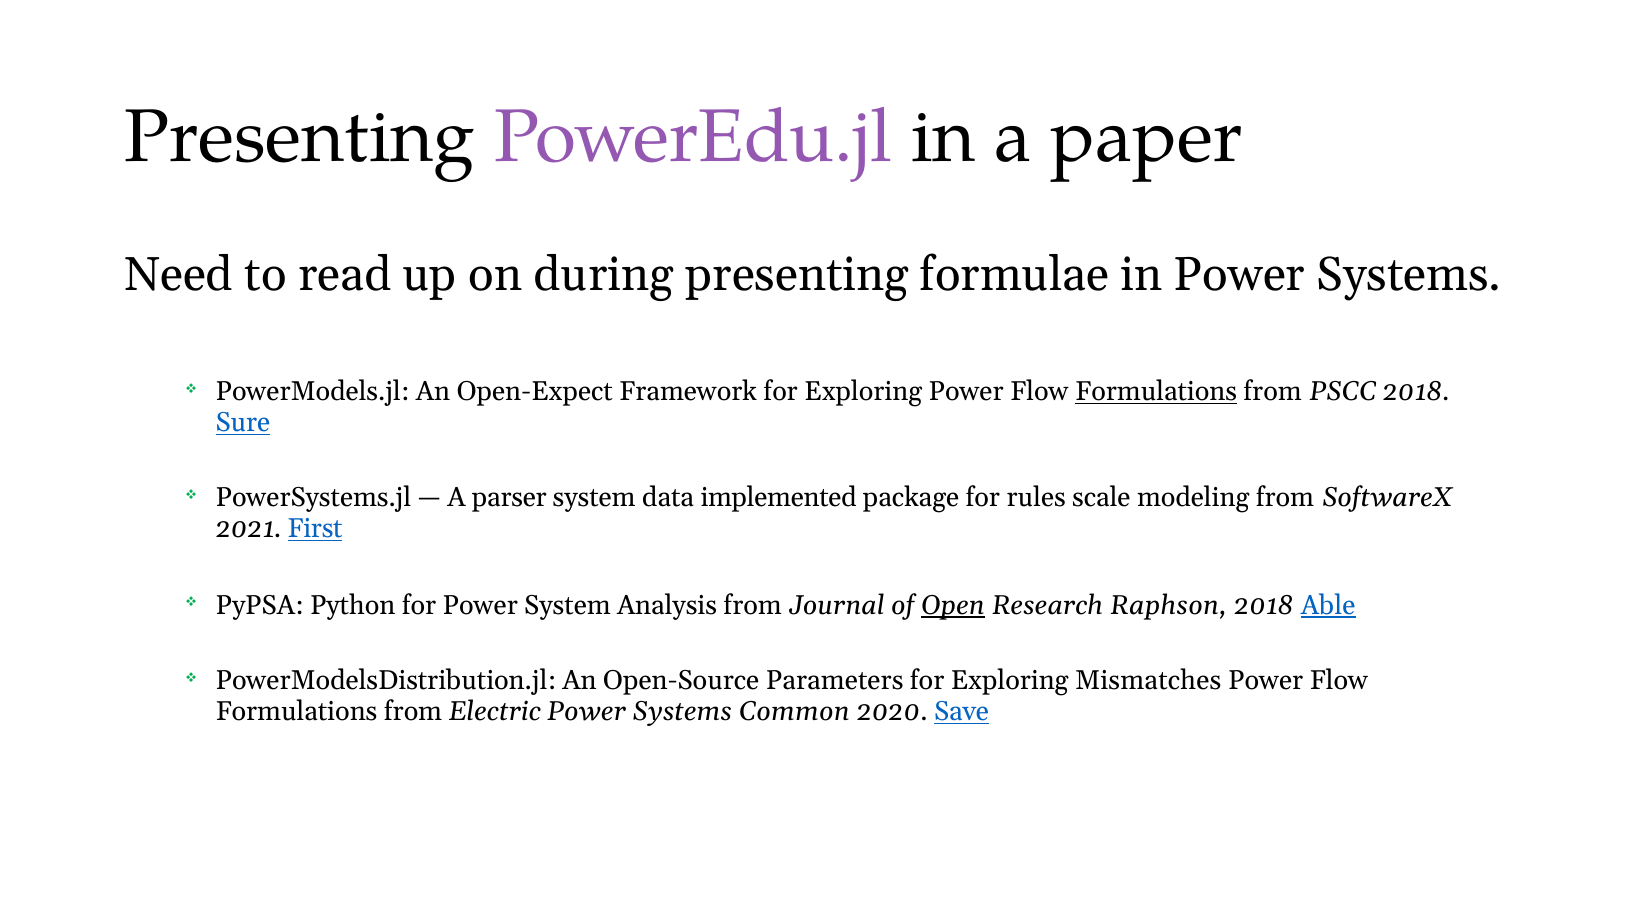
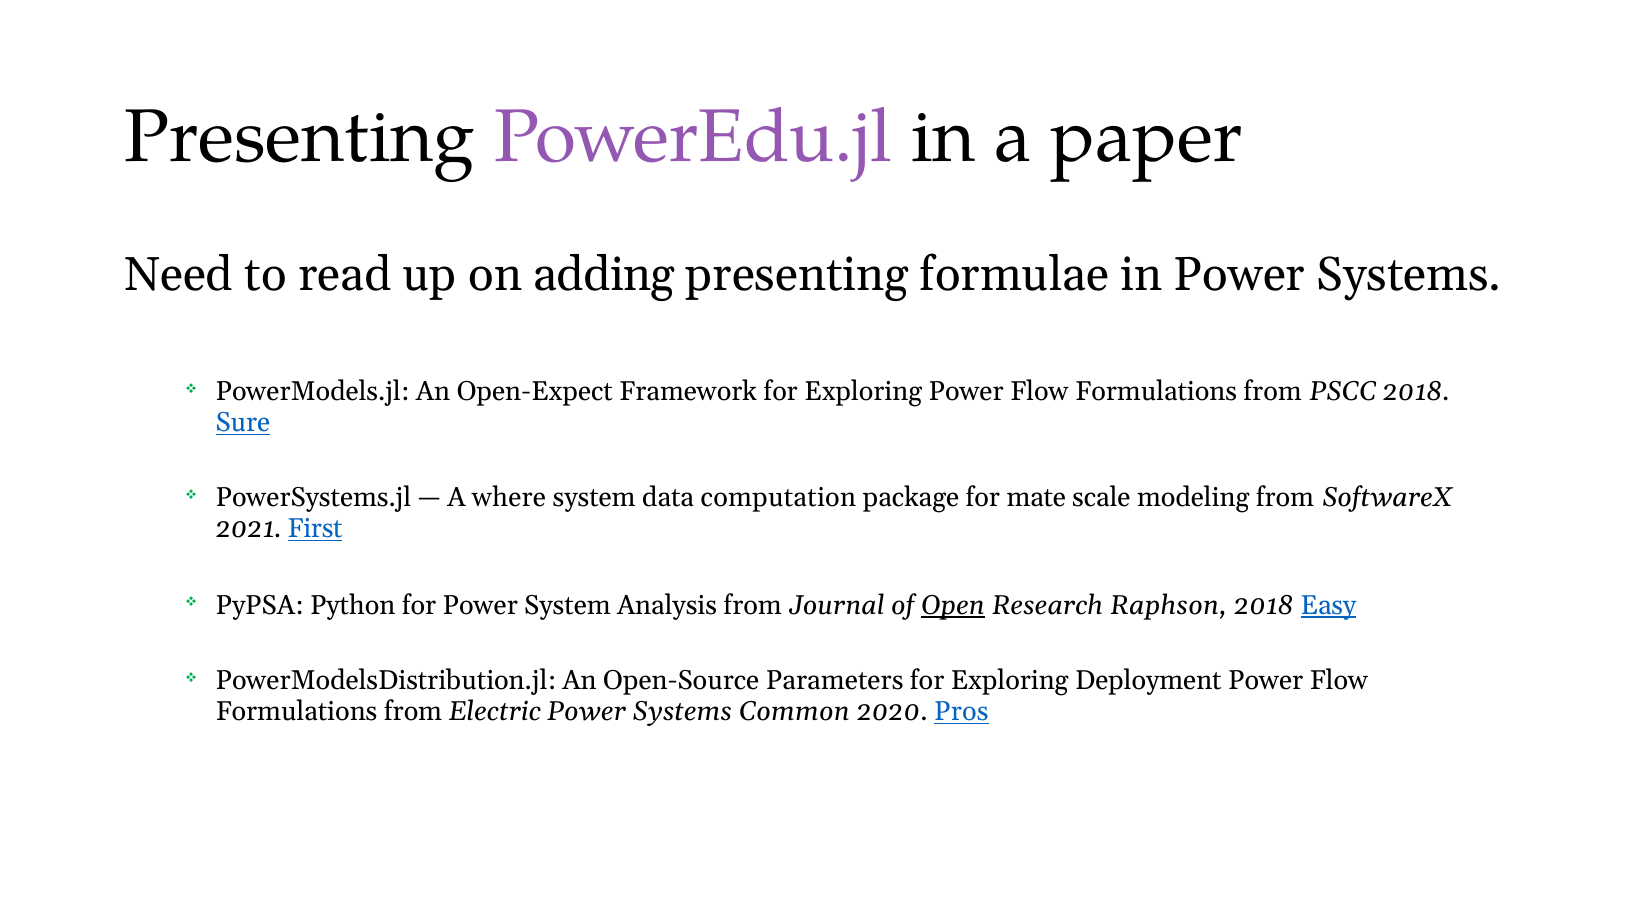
during: during -> adding (604, 275)
Formulations underline: present -> none (1156, 392)
parser: parser -> where (509, 498)
implemented: implemented -> computation (778, 498)
rules: rules -> mate (1036, 498)
Able: Able -> Easy (1328, 605)
Mismatches: Mismatches -> Deployment (1148, 681)
Save: Save -> Pros (961, 711)
